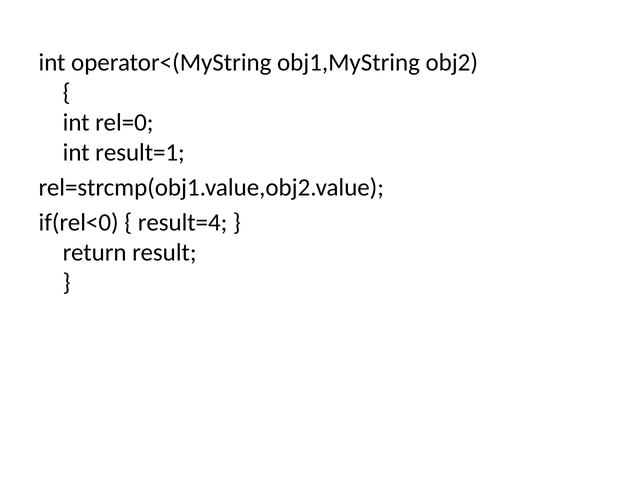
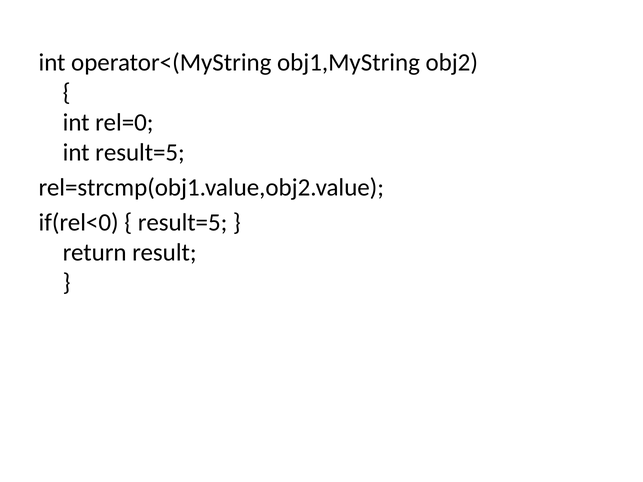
int result=1: result=1 -> result=5 (140, 153)
result=4: result=4 -> result=5 (183, 223)
